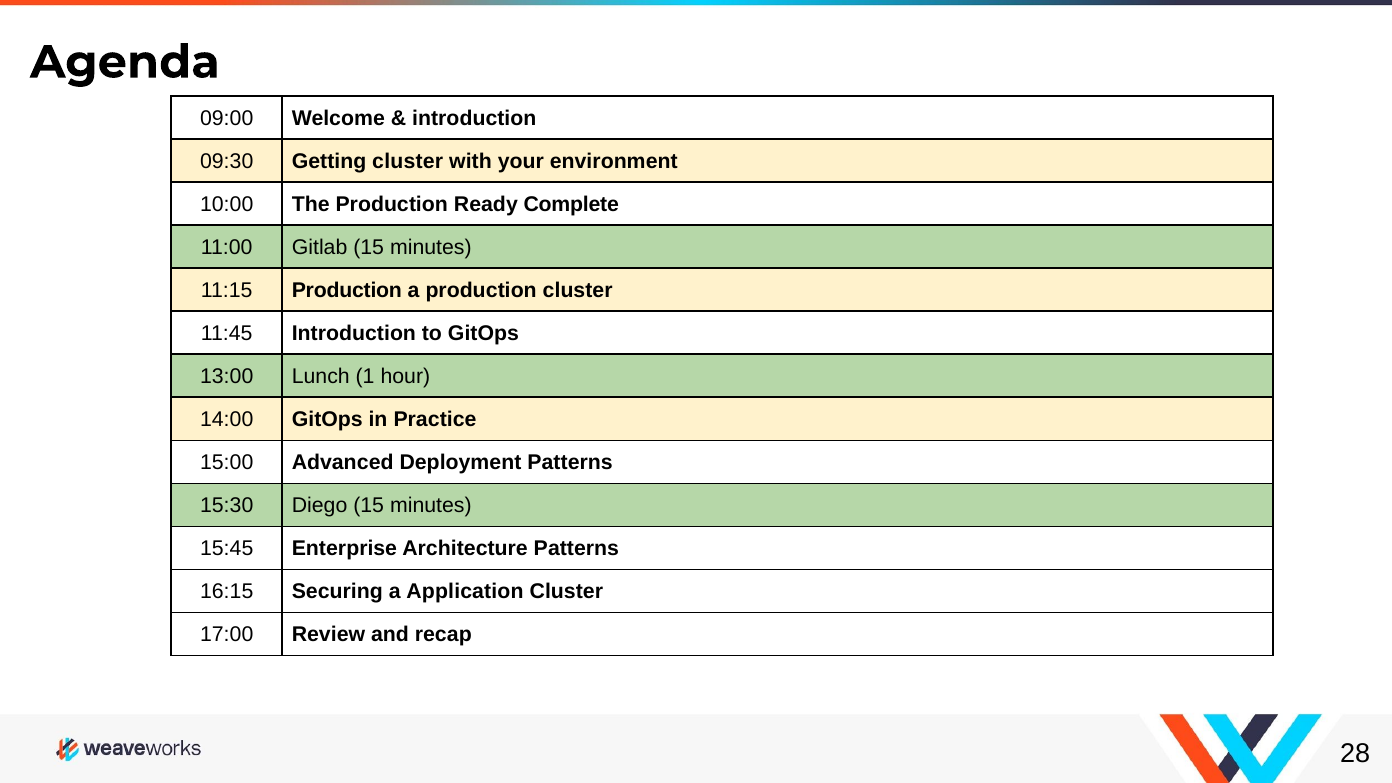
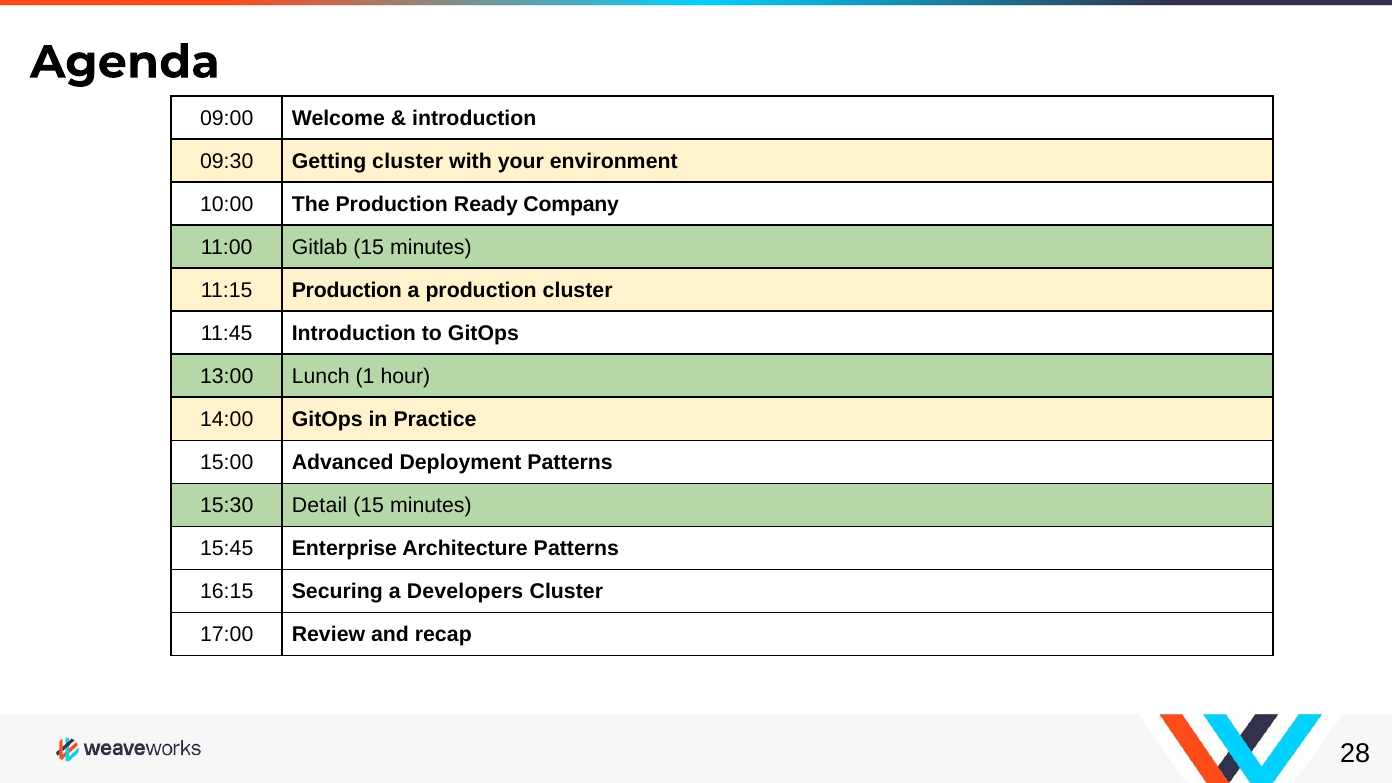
Complete: Complete -> Company (571, 204)
Diego: Diego -> Detail (320, 505)
Application: Application -> Developers (465, 591)
